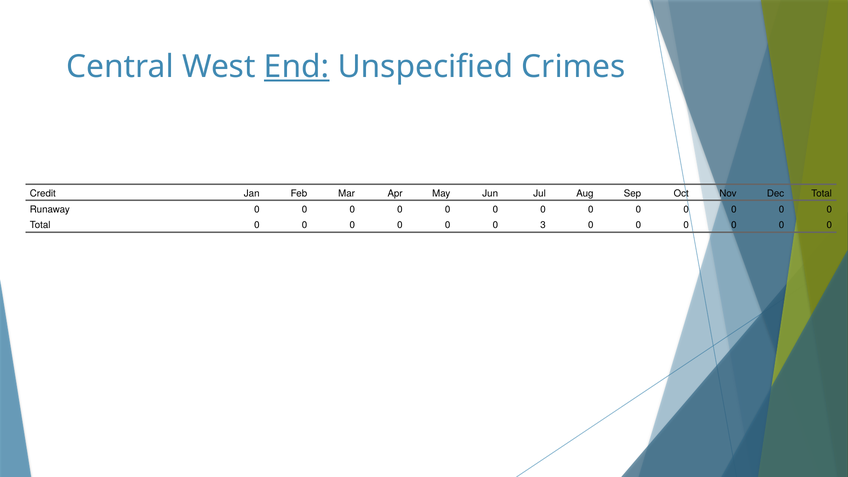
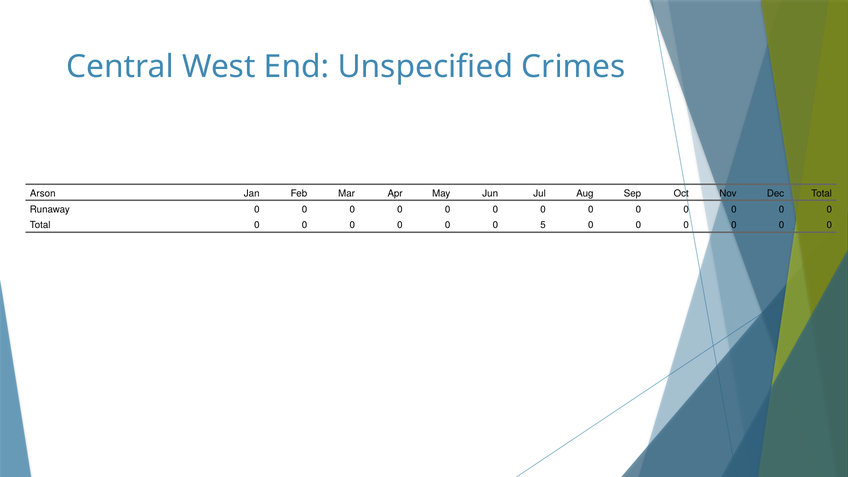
End underline: present -> none (297, 67)
Credit: Credit -> Arson (43, 193)
3: 3 -> 5 (543, 225)
